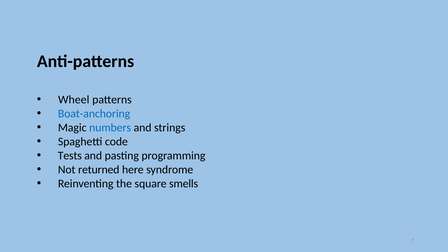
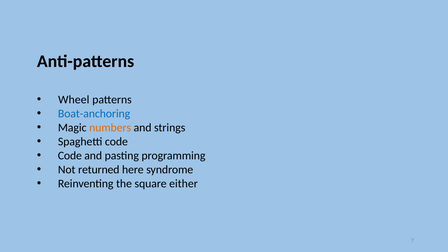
numbers colour: blue -> orange (110, 128)
Tests: Tests -> Code (70, 156)
smells: smells -> either (184, 184)
